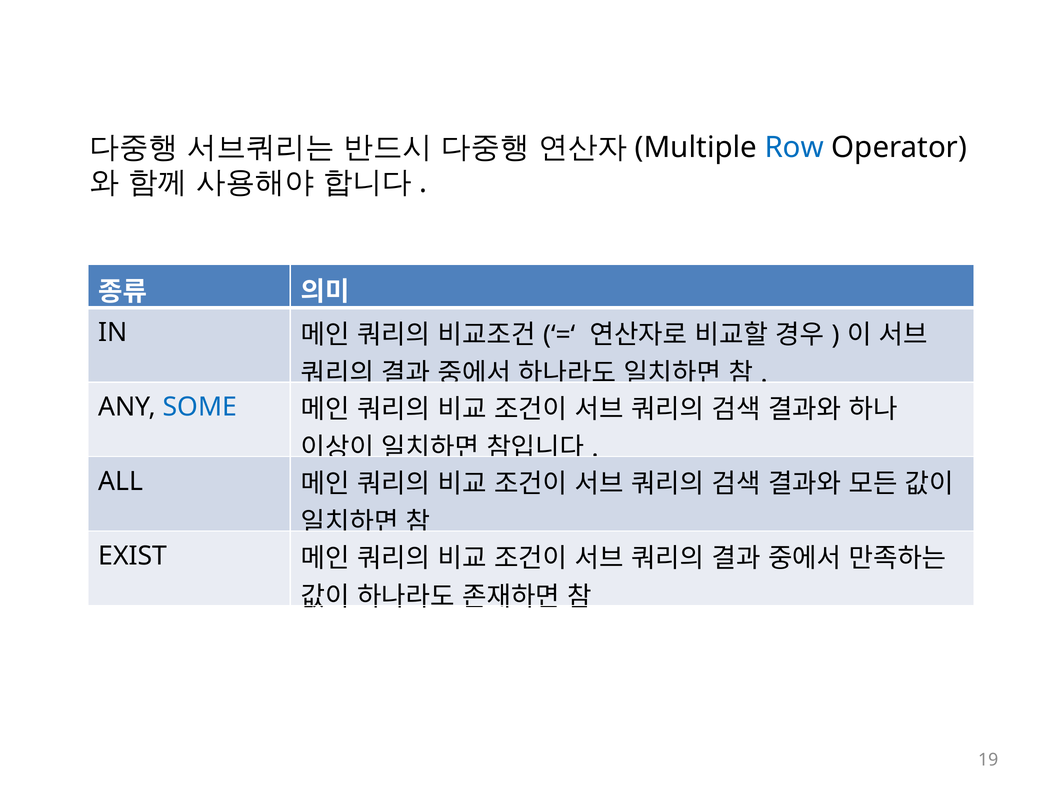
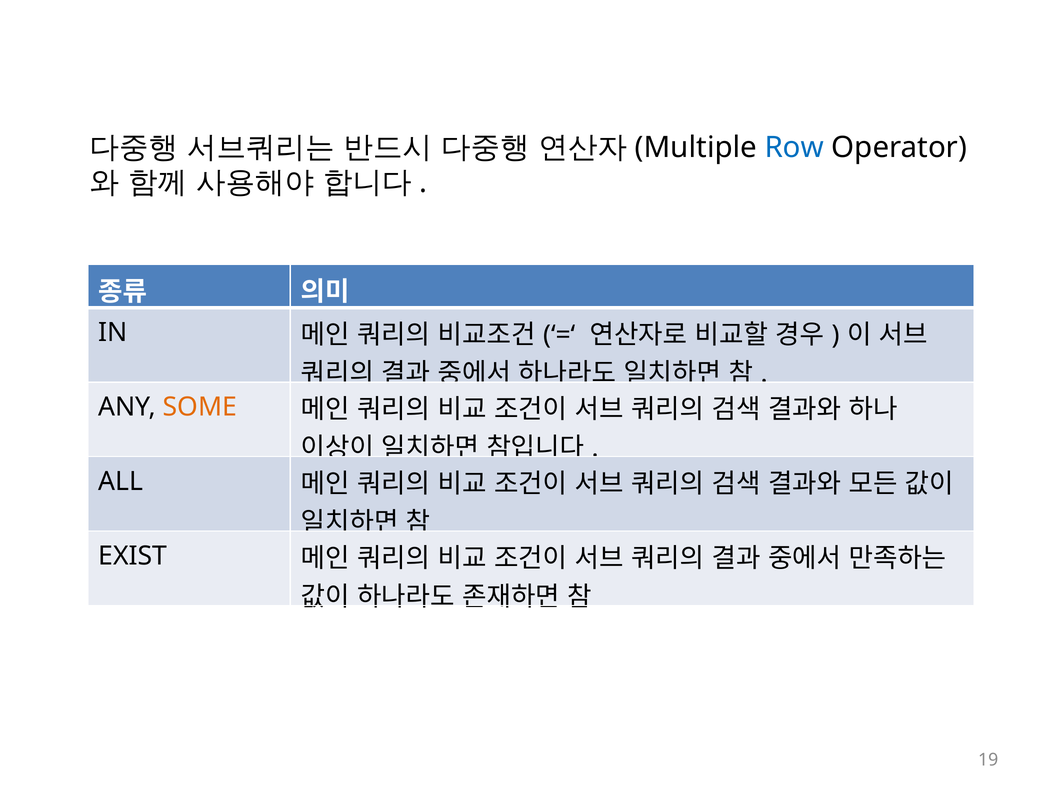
SOME colour: blue -> orange (200, 407)
